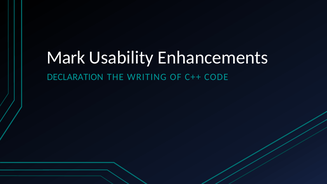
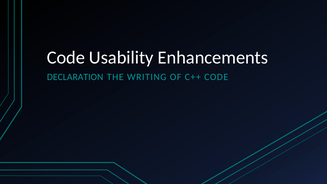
Mark: Mark -> Code (66, 58)
